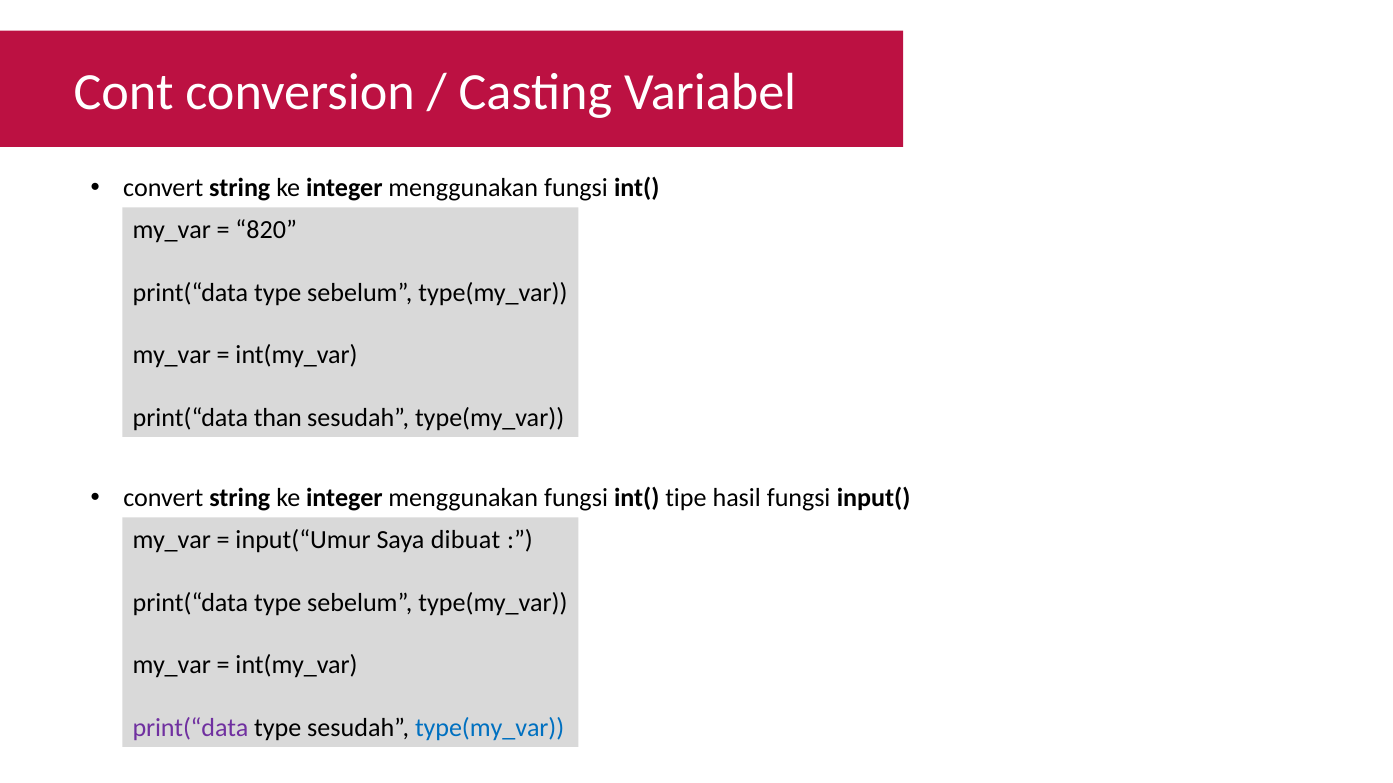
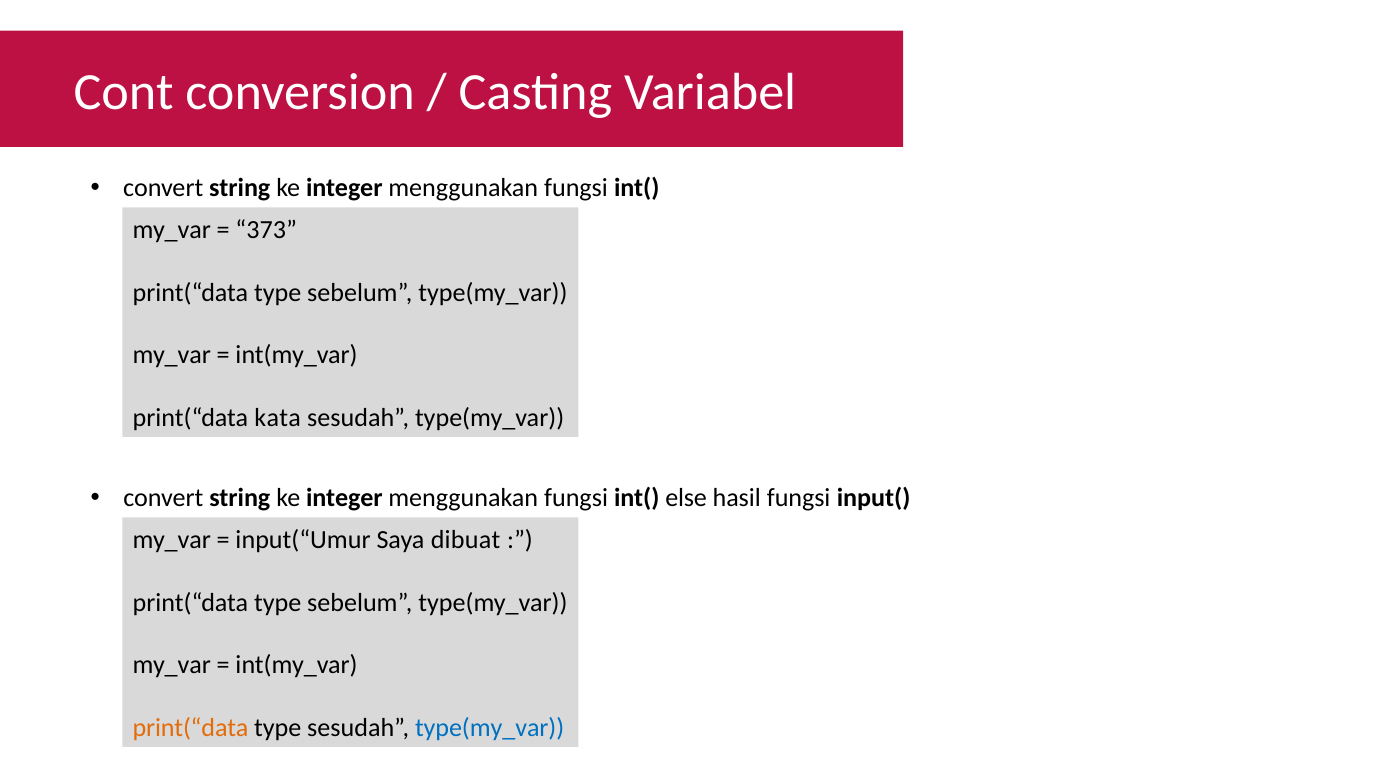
820: 820 -> 373 (266, 230)
than: than -> kata (278, 418)
tipe: tipe -> else (686, 498)
print(“data colour: purple -> orange (191, 728)
